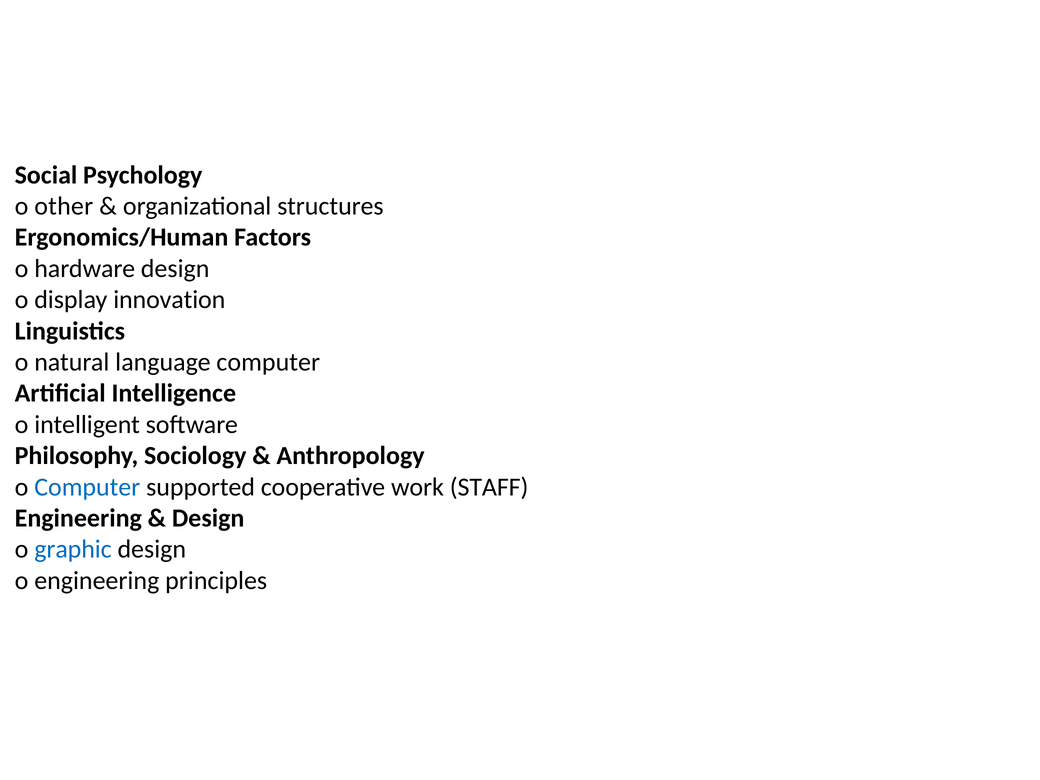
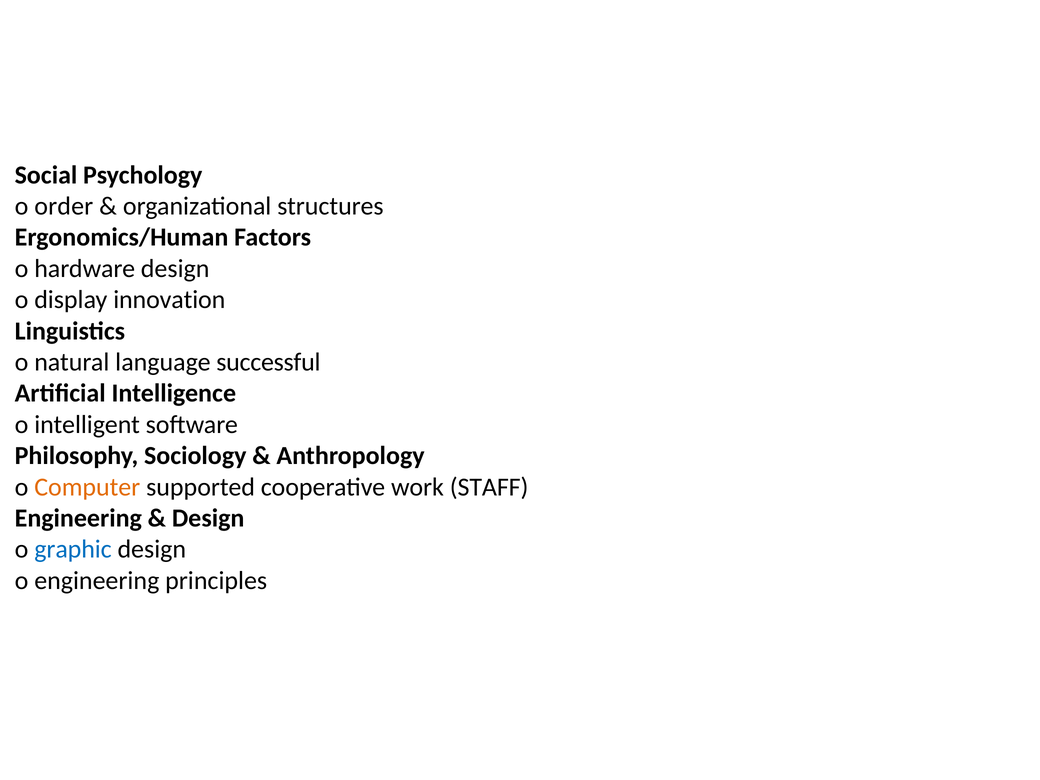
other: other -> order (64, 206)
language computer: computer -> successful (268, 362)
Computer colour: blue -> orange (87, 487)
